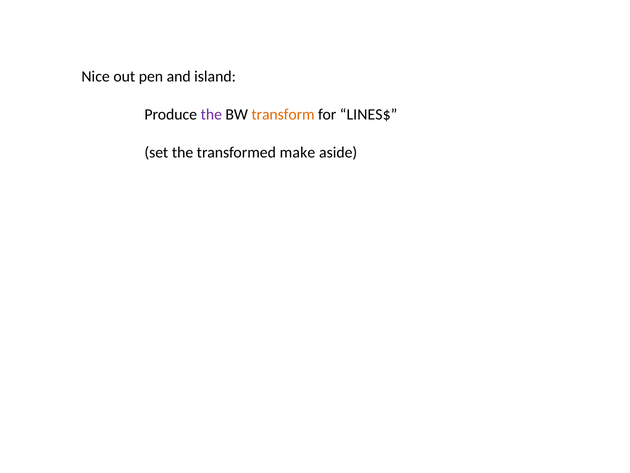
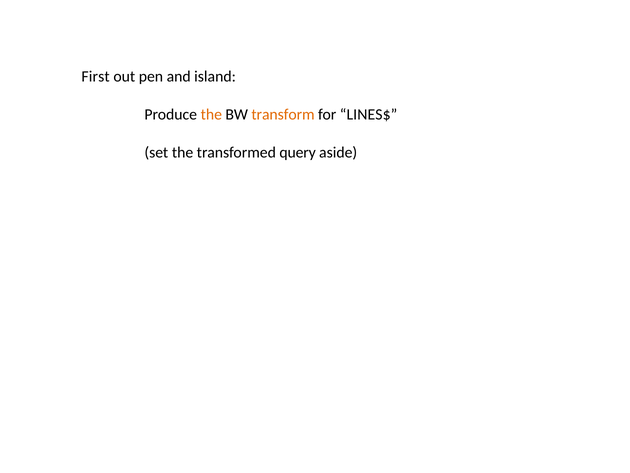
Nice: Nice -> First (96, 77)
the colour: purple -> orange (211, 114)
make: make -> query (298, 152)
